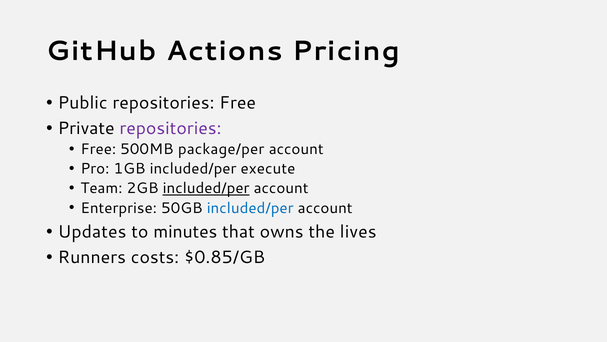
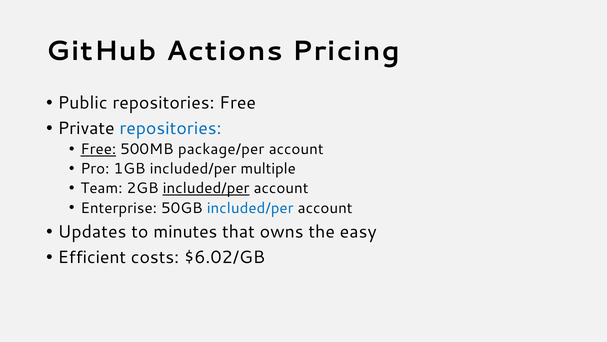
repositories colour: purple -> blue (170, 128)
Free underline: none -> present (98, 149)
execute: execute -> multiple (268, 169)
lives: lives -> easy (358, 232)
Runners: Runners -> Efficient (92, 257)
$0.85/GB: $0.85/GB -> $6.02/GB (225, 257)
